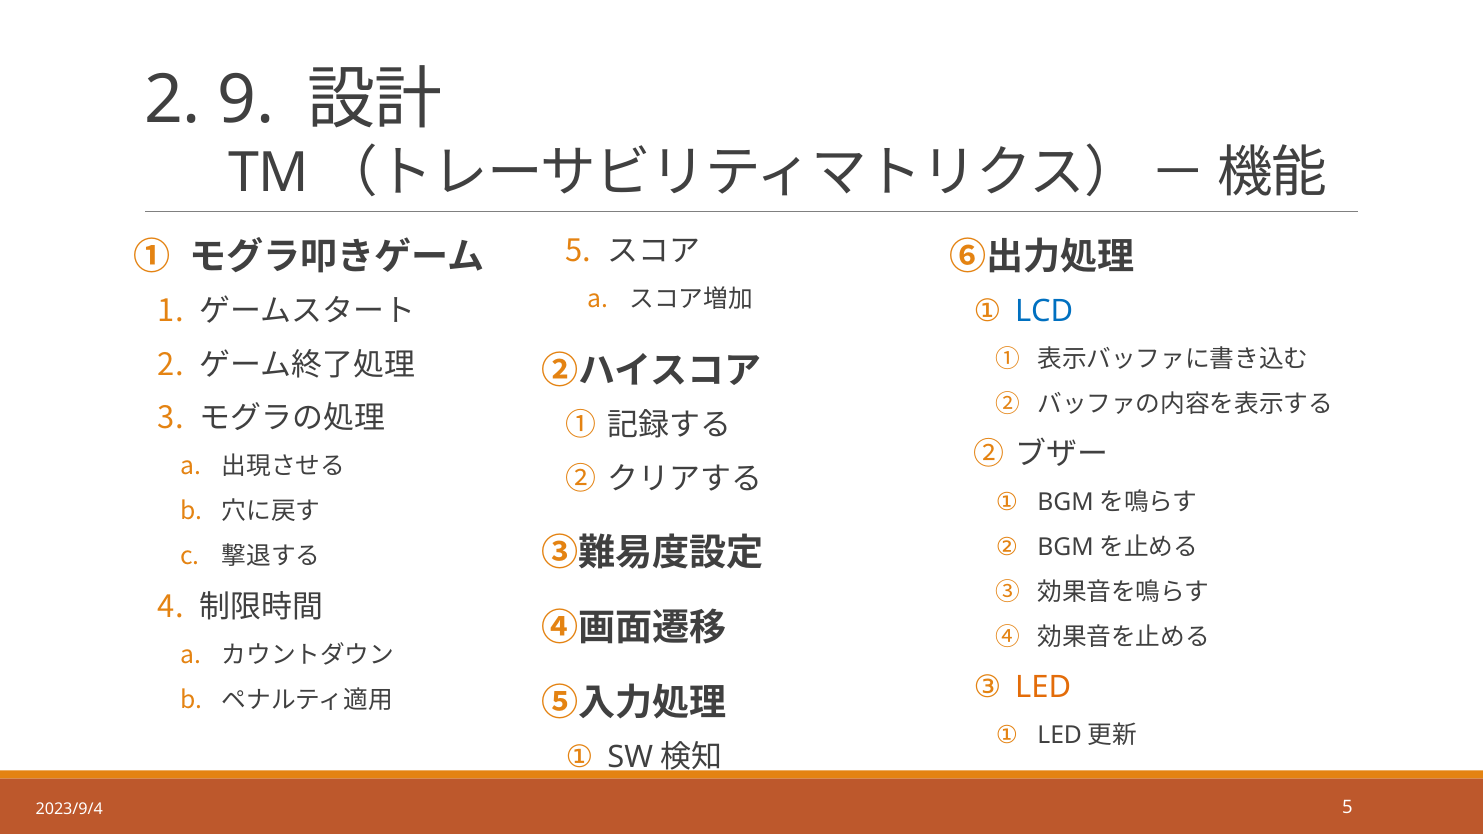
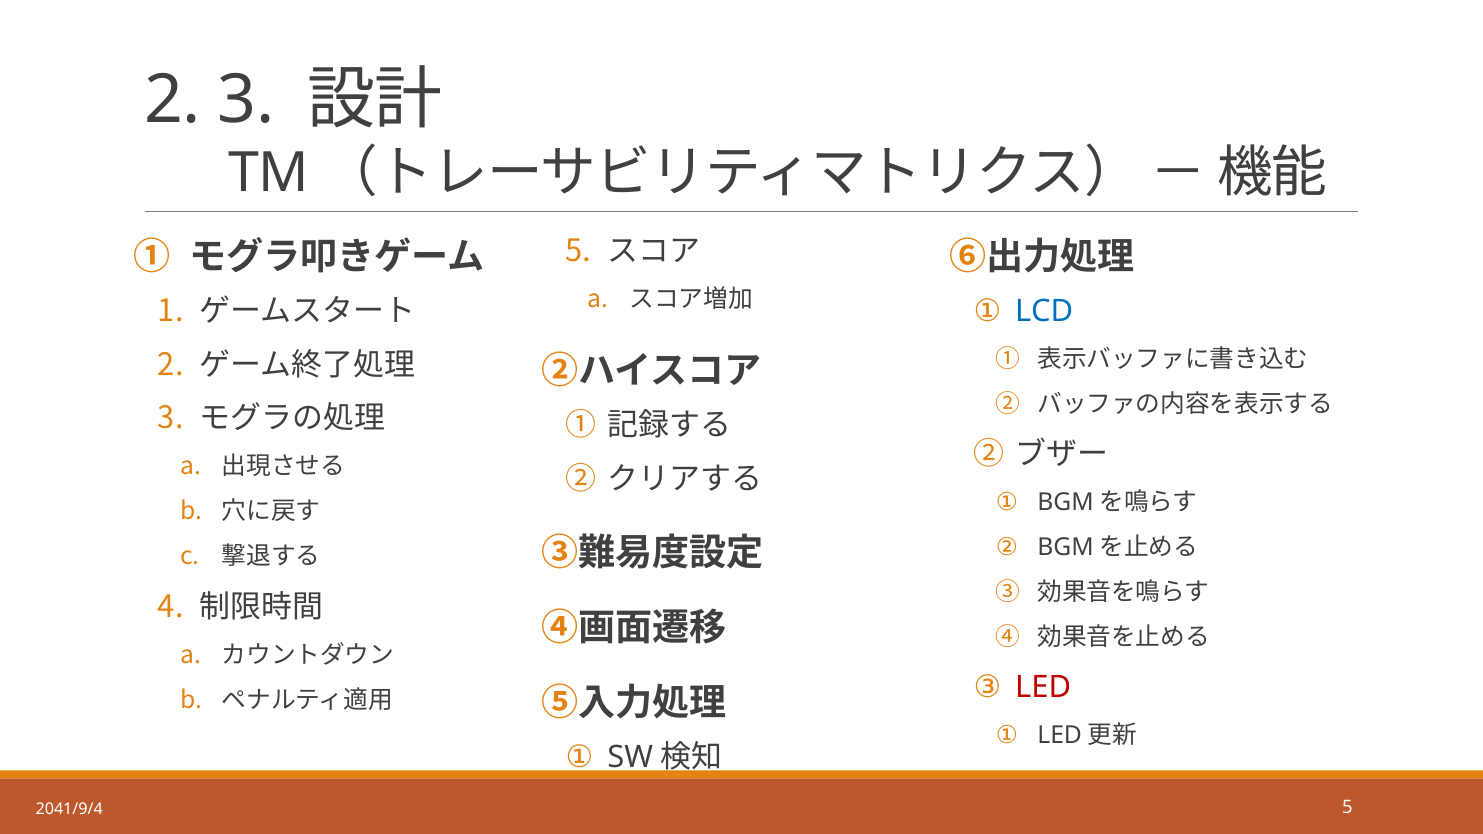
2 9: 9 -> 3 (246, 100)
LED colour: orange -> red (1043, 688)
2023/9/4: 2023/9/4 -> 2041/9/4 (69, 809)
